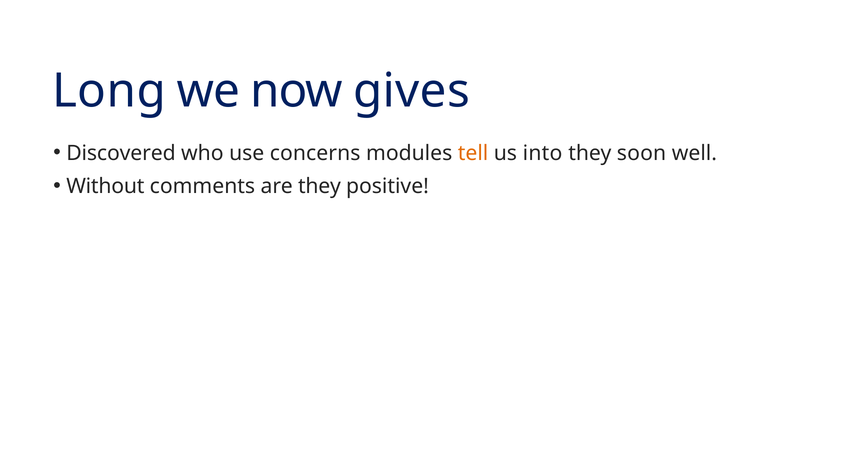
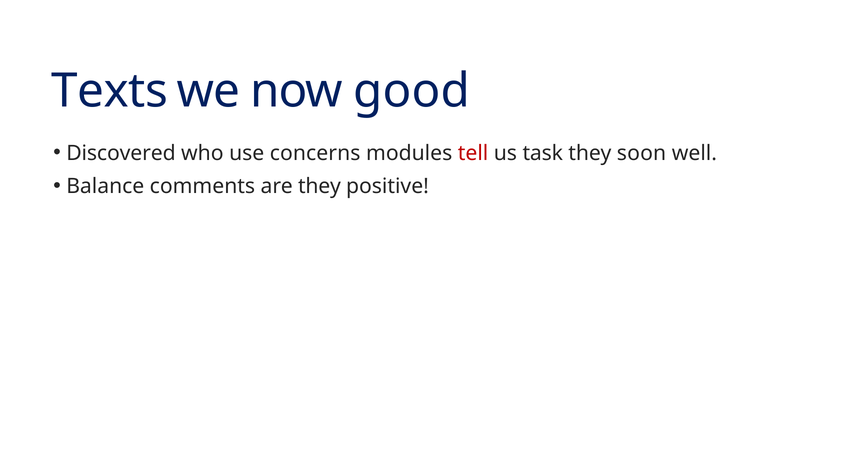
Long: Long -> Texts (110, 91)
gives: gives -> good (412, 91)
tell colour: orange -> red (473, 153)
into: into -> task (543, 153)
Without: Without -> Balance (105, 186)
